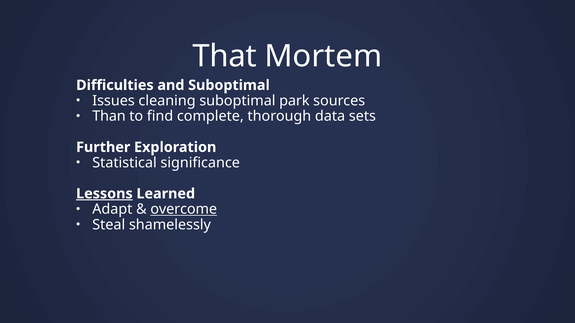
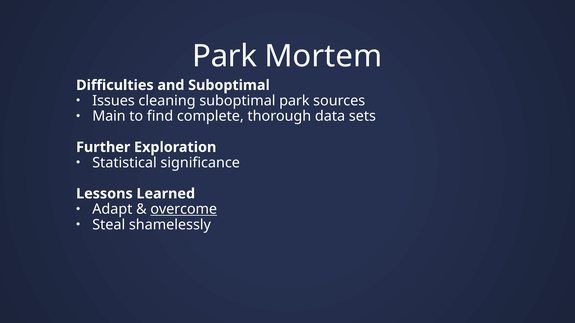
That: That -> Park (225, 56)
Than: Than -> Main (109, 116)
Lessons underline: present -> none (104, 194)
